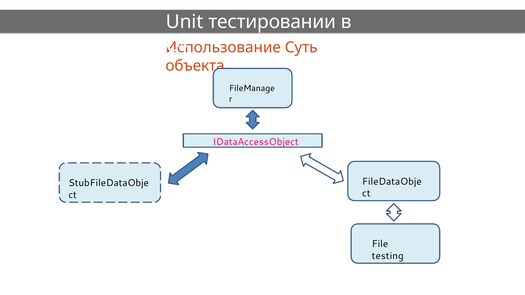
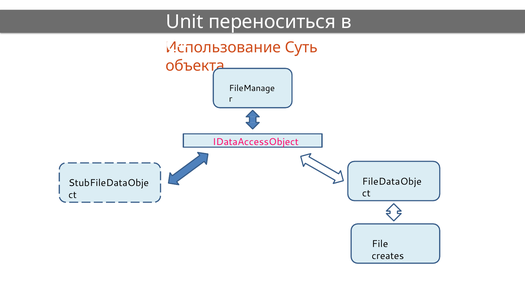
тестировании: тестировании -> переноситься (272, 22)
testing: testing -> creates (388, 256)
